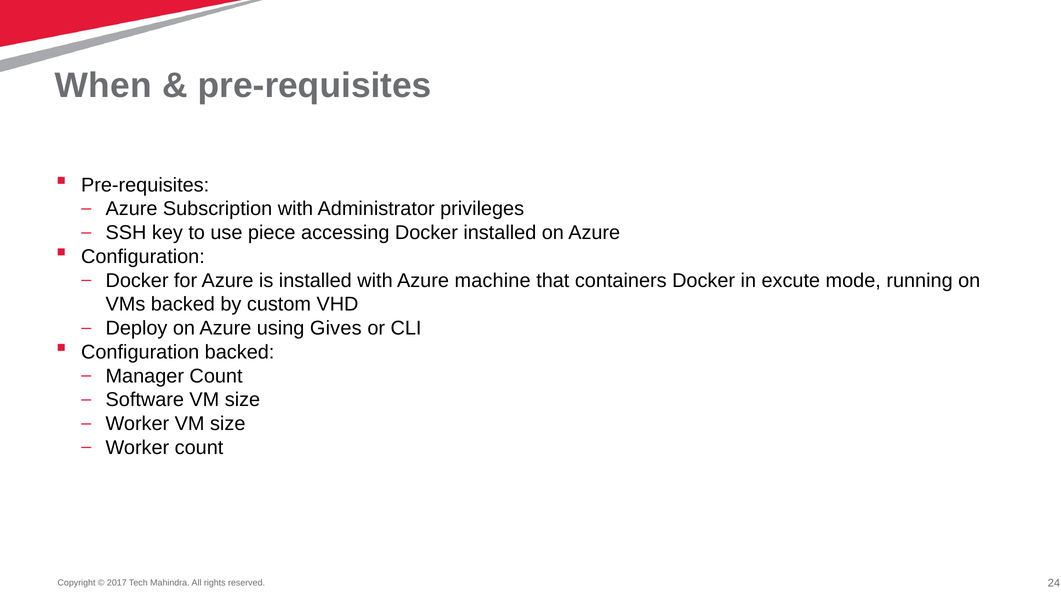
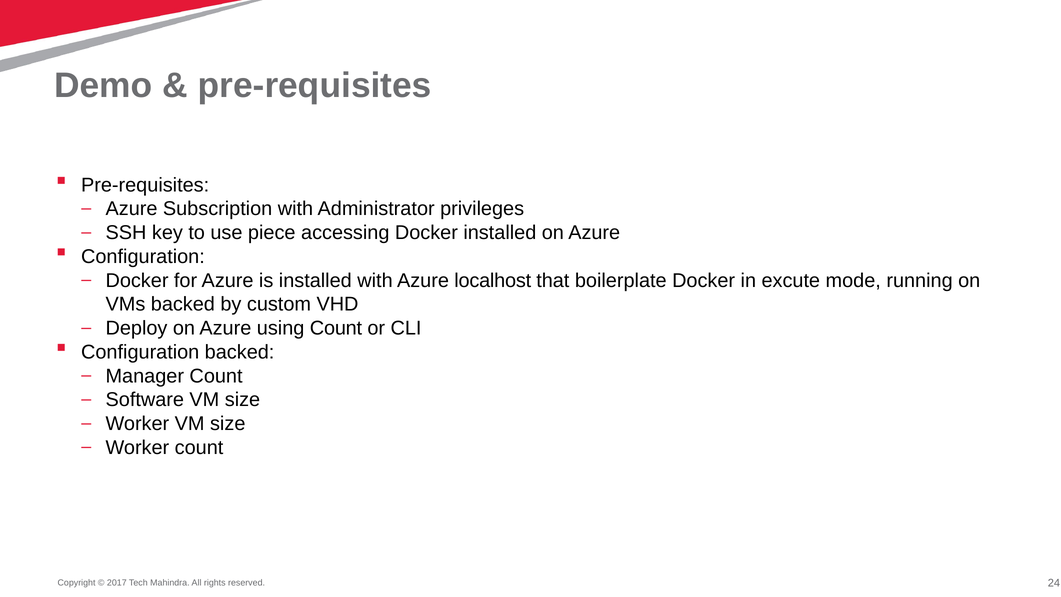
When: When -> Demo (103, 86)
machine: machine -> localhost (493, 280)
containers: containers -> boilerplate (621, 280)
using Gives: Gives -> Count (336, 328)
